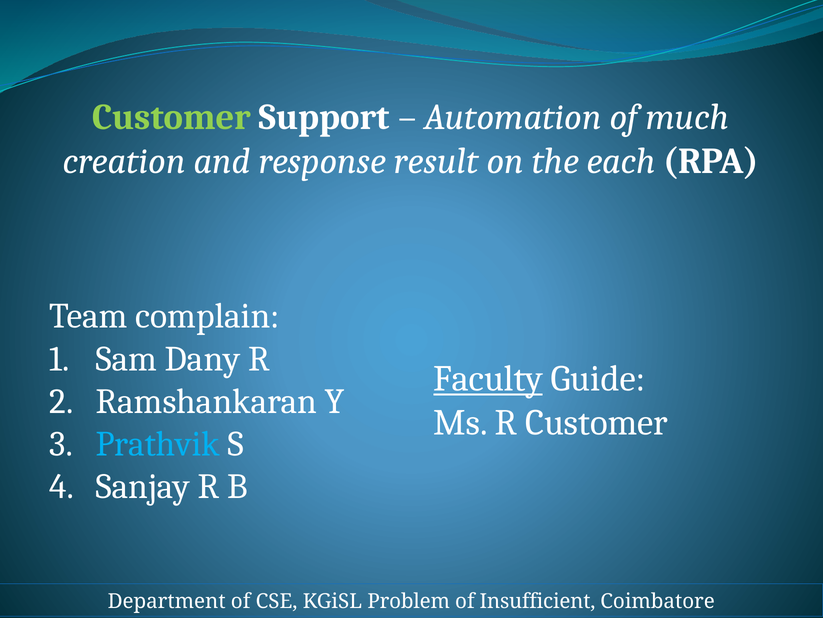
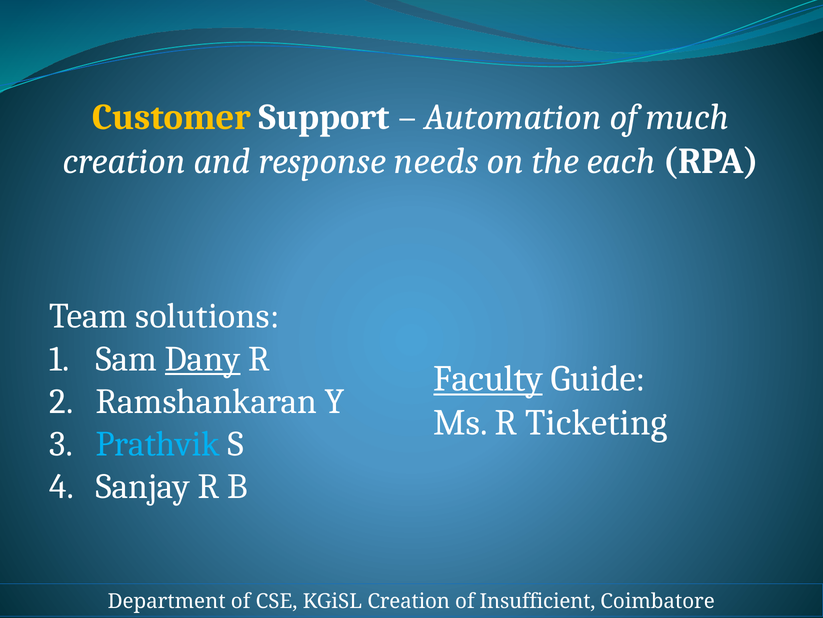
Customer colour: light green -> yellow (172, 117)
result: result -> needs (436, 161)
complain: complain -> solutions (207, 316)
Dany underline: none -> present (203, 358)
R Customer: Customer -> Ticketing (596, 422)
KGiSL Problem: Problem -> Creation (409, 601)
